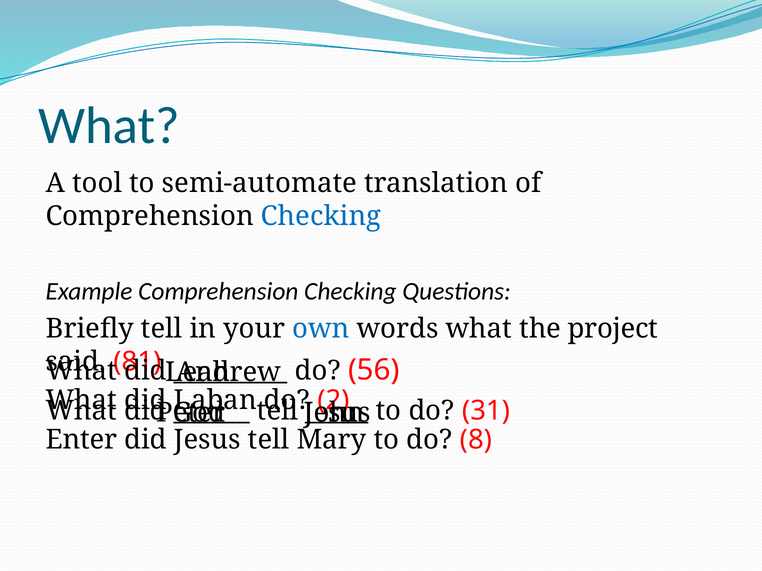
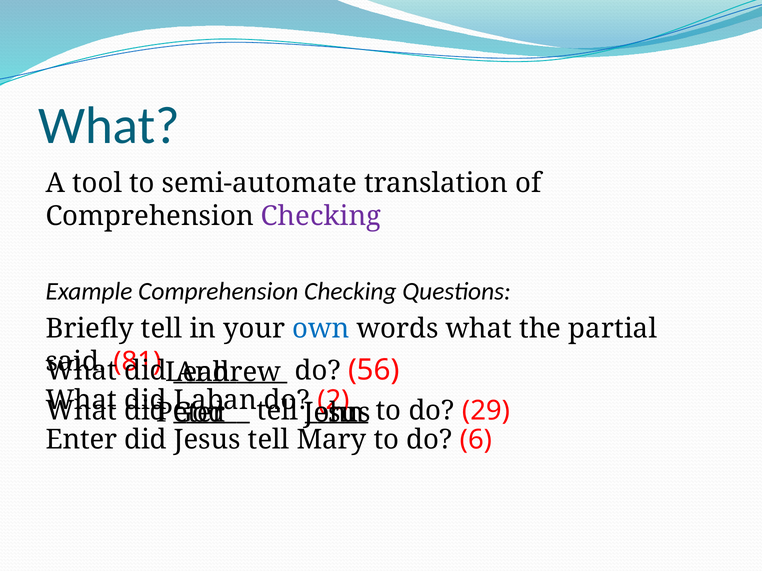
Checking colour: blue -> purple (321, 216)
project: project -> partial (613, 329)
31: 31 -> 29 (486, 411)
8: 8 -> 6 (476, 440)
